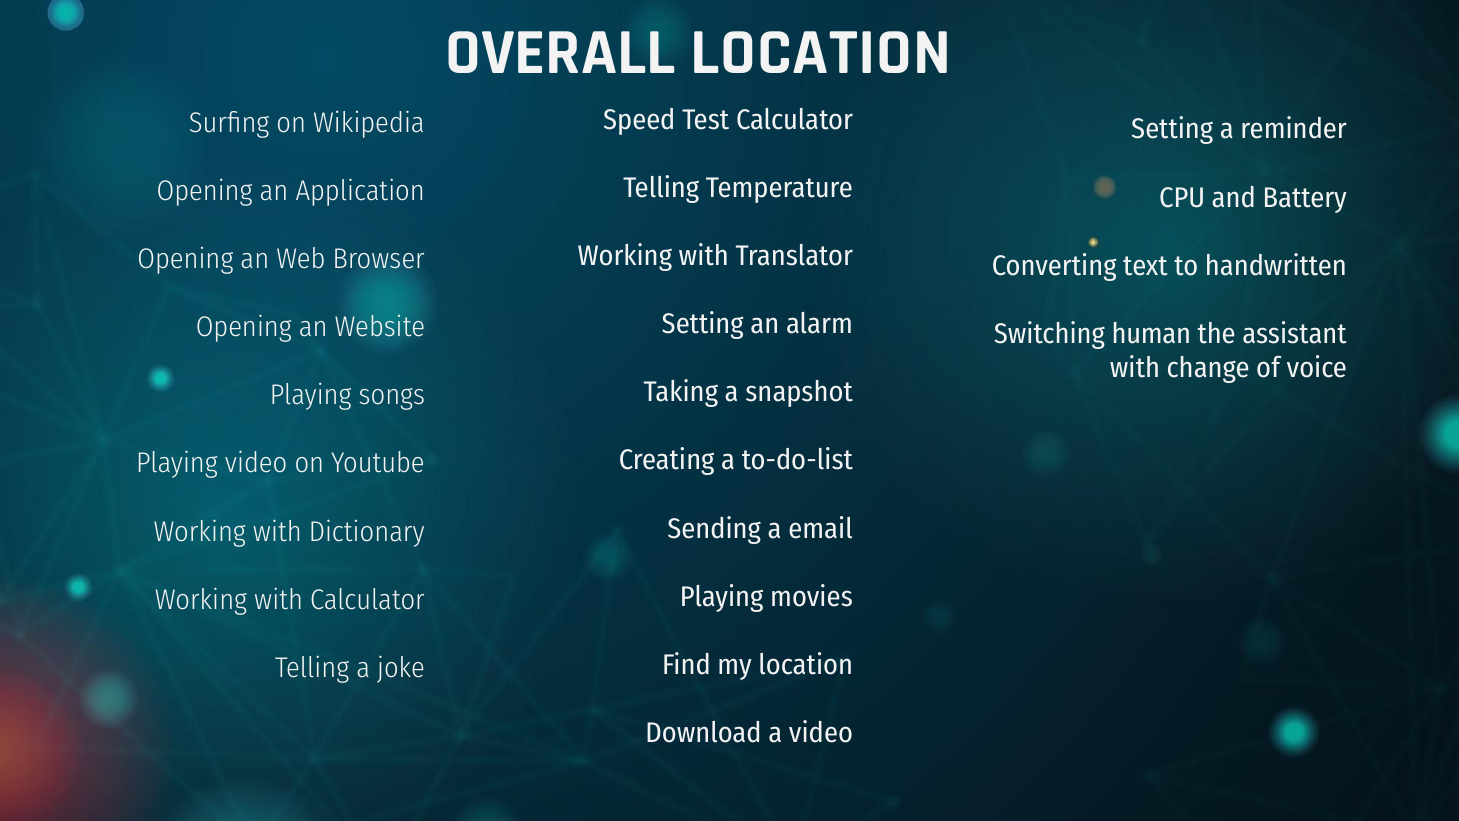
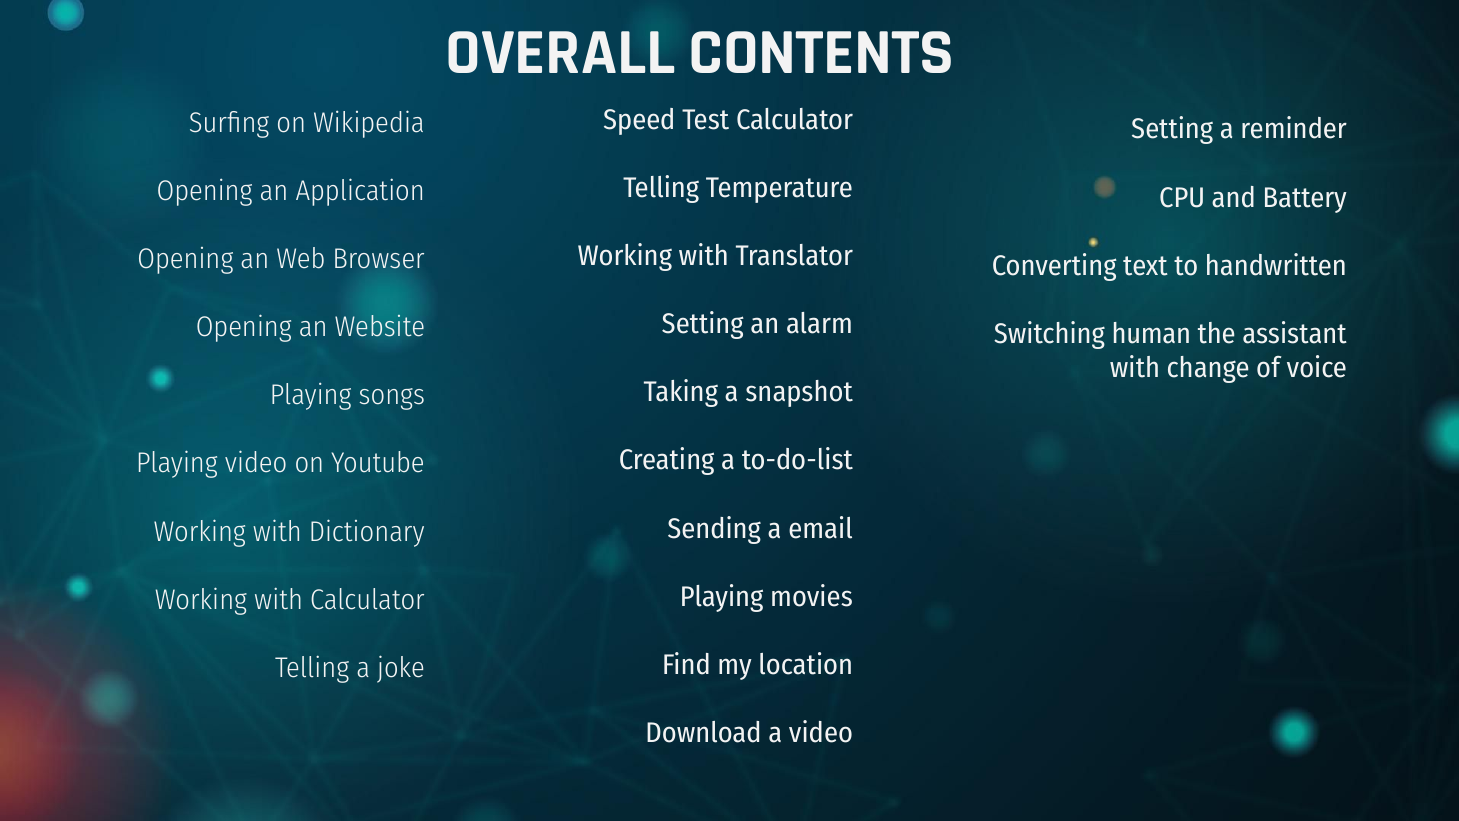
OVERALL LOCATION: LOCATION -> CONTENTS (822, 52)
